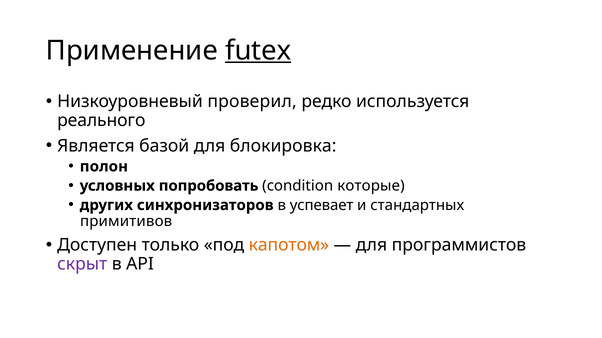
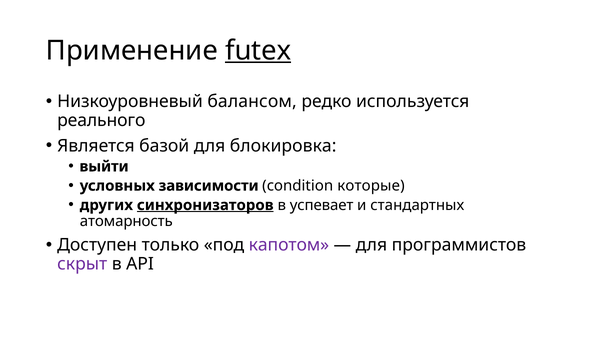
проверил: проверил -> балансом (252, 102)
полон: полон -> выйти (104, 167)
попробовать: попробовать -> зависимости (209, 186)
синхронизаторов underline: none -> present (205, 205)
примитивов: примитивов -> атомарность (126, 222)
капотом colour: orange -> purple (289, 246)
